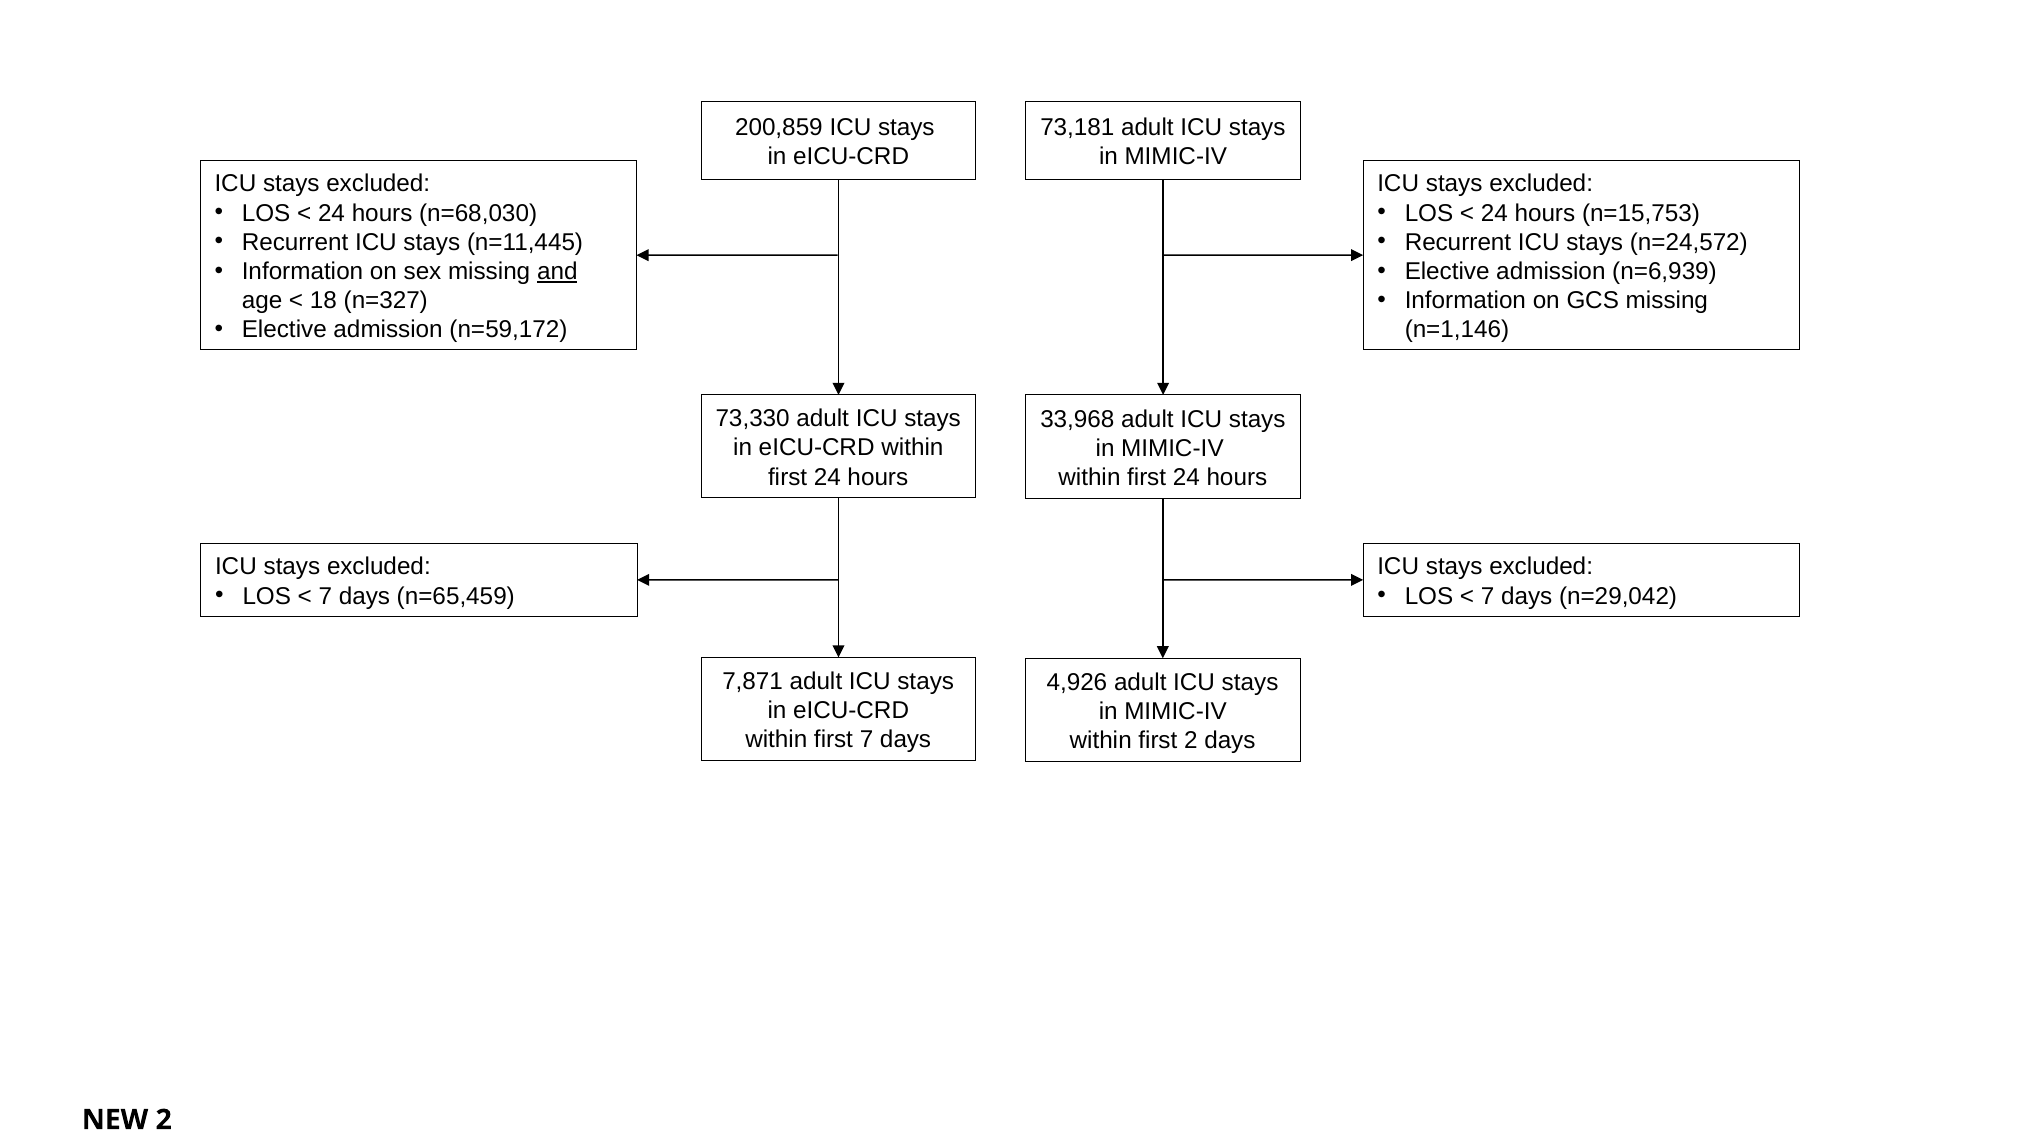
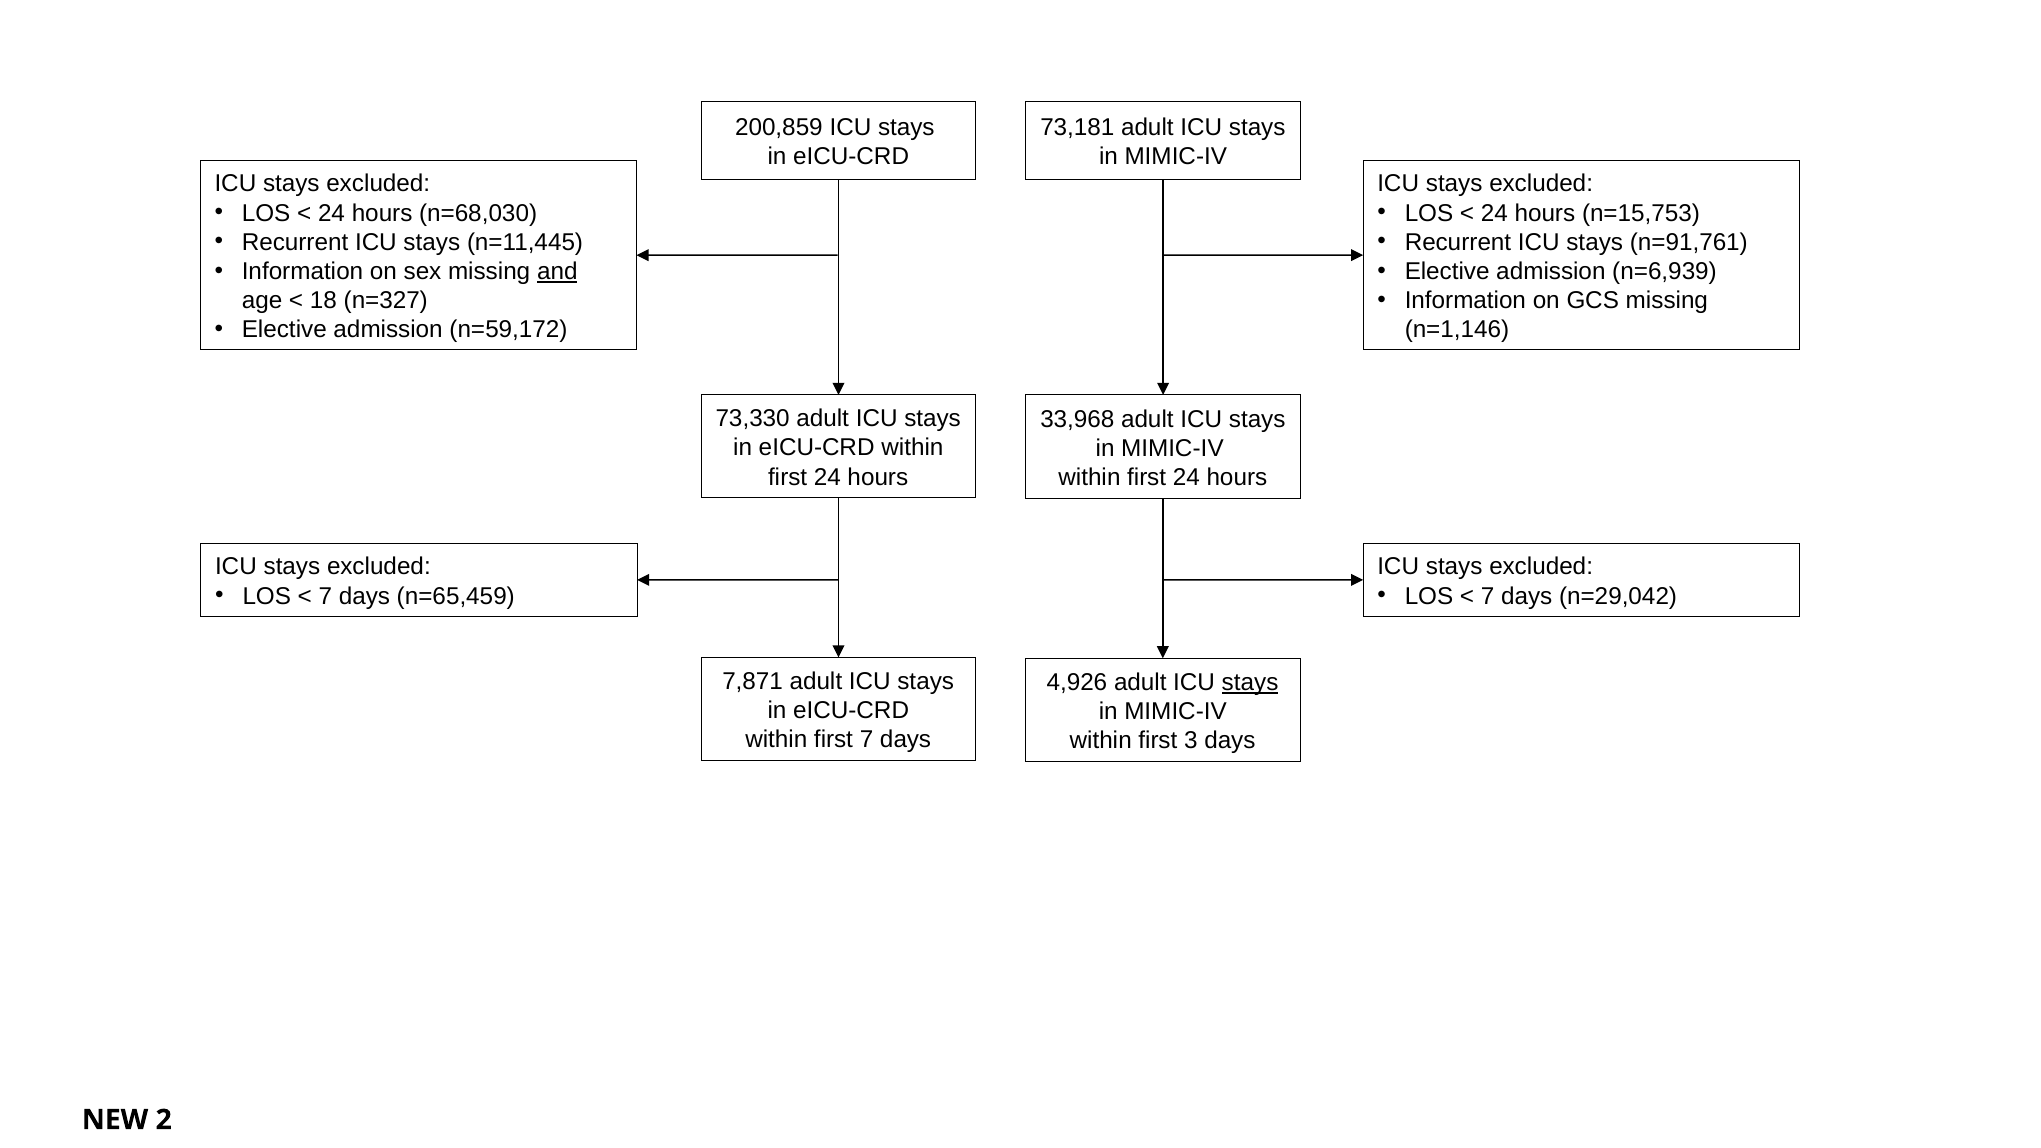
n=24,572: n=24,572 -> n=91,761 (1689, 242)
stays underline: none -> present (1250, 683)
first 2: 2 -> 3 (1191, 741)
